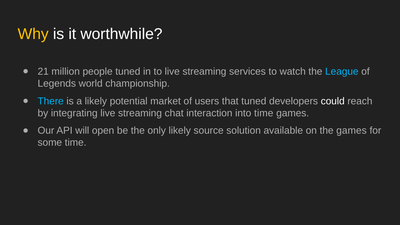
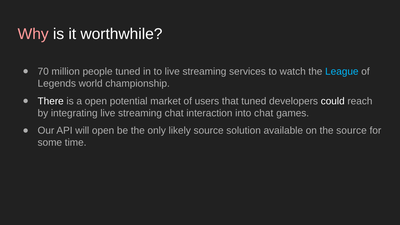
Why colour: yellow -> pink (33, 34)
21: 21 -> 70 (43, 72)
There colour: light blue -> white (51, 101)
a likely: likely -> open (96, 101)
into time: time -> chat (264, 113)
the games: games -> source (352, 131)
